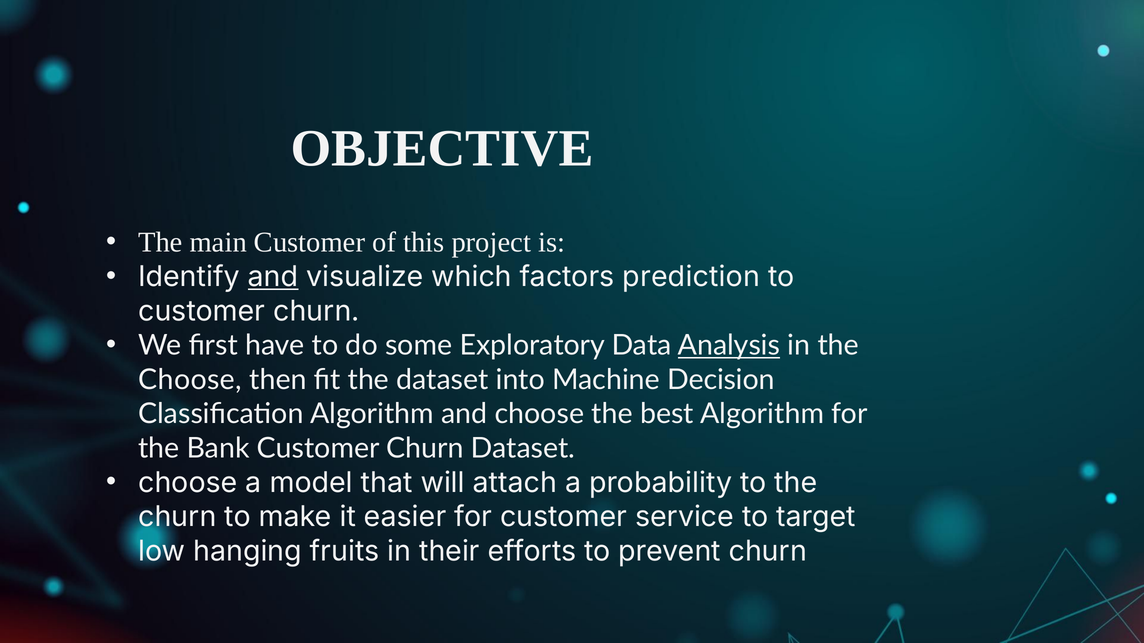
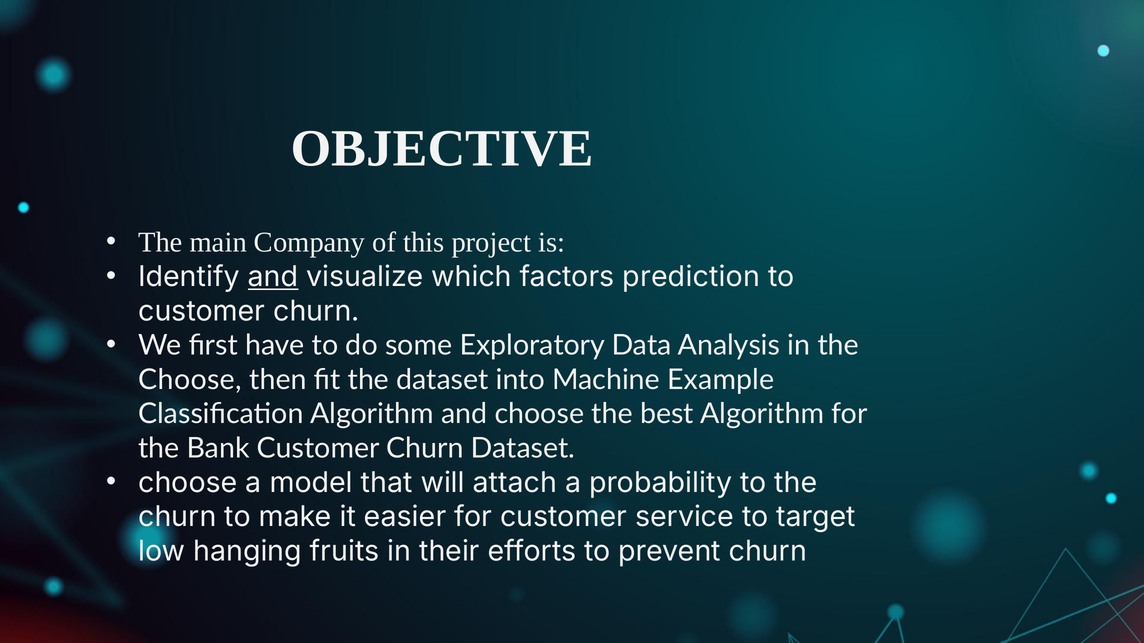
main Customer: Customer -> Company (310, 243)
Analysis underline: present -> none (729, 346)
Decision: Decision -> Example (721, 380)
